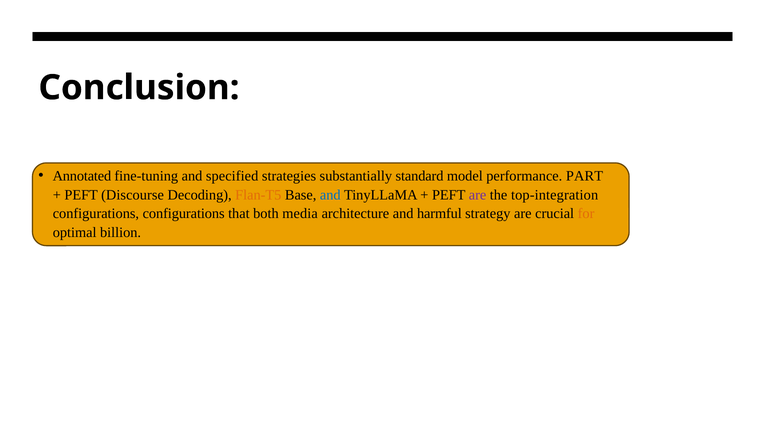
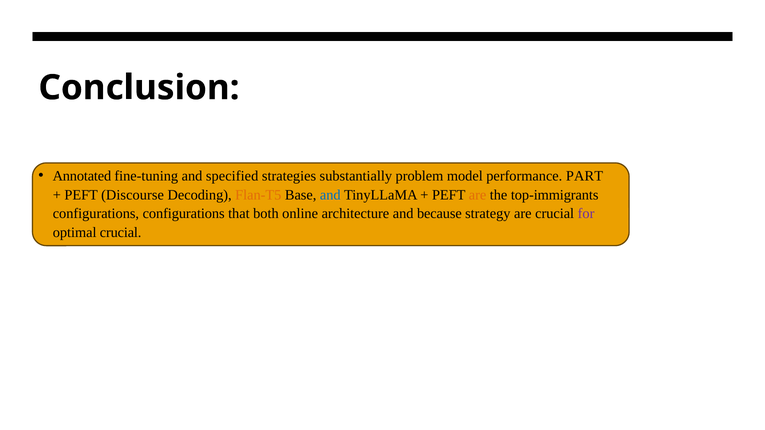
standard: standard -> problem (419, 176)
are colour: purple -> orange (478, 195)
top-integration: top-integration -> top-immigrants (555, 195)
media: media -> online (300, 214)
harmful: harmful -> because (439, 214)
for colour: orange -> purple (586, 214)
optimal billion: billion -> crucial (121, 233)
